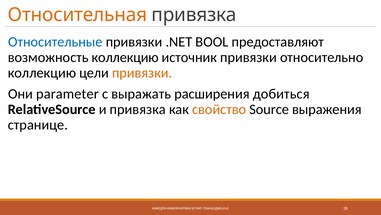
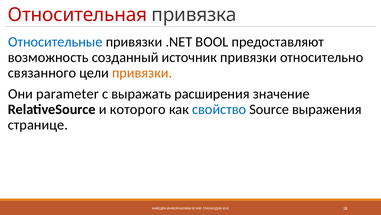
Относительная colour: orange -> red (77, 15)
возможность коллекцию: коллекцию -> созданный (125, 57)
коллекцию: коллекцию -> связанного (42, 73)
добиться: добиться -> значение (281, 94)
и привязка: привязка -> которого (138, 109)
свойство colour: orange -> blue (219, 109)
